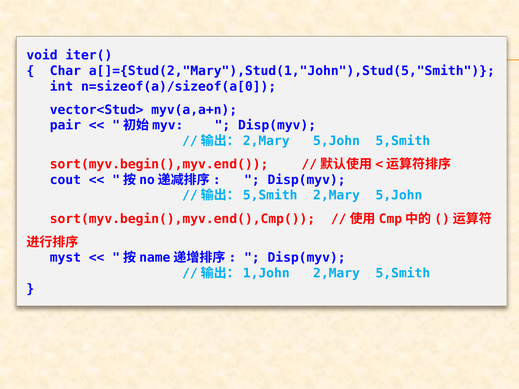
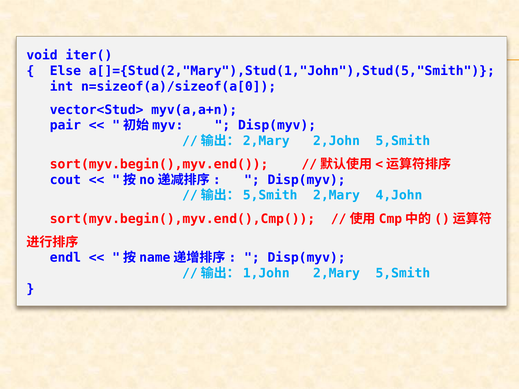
Char: Char -> Else (65, 71)
5,John: 5,John -> 2,John (336, 141)
2,Mary 5,John: 5,John -> 4,John (399, 196)
myst: myst -> endl (65, 258)
